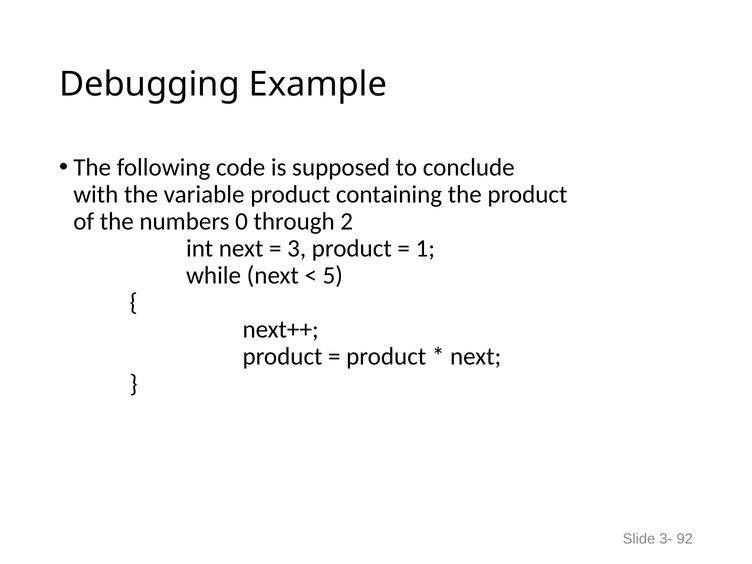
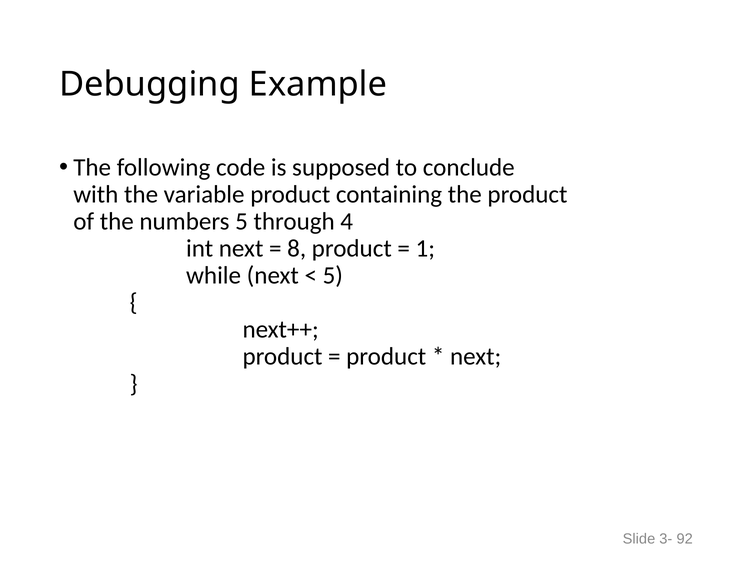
numbers 0: 0 -> 5 (241, 221)
2: 2 -> 4 (347, 221)
3: 3 -> 8 (297, 248)
